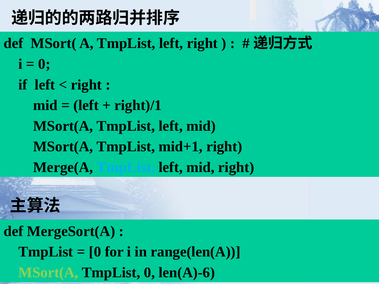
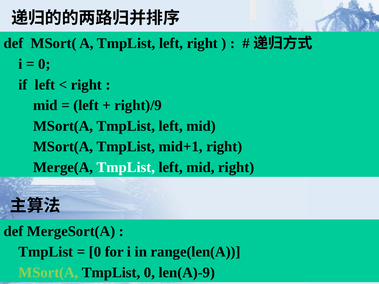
right)/1: right)/1 -> right)/9 (138, 105)
TmpList colour: light blue -> white (126, 167)
len(A)-6: len(A)-6 -> len(A)-9 (187, 273)
